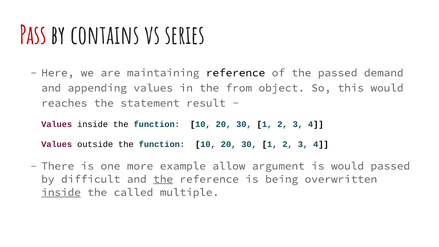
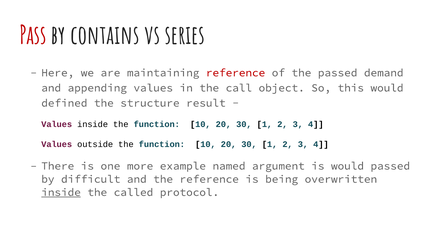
reference colour: black -> red (236, 73)
from: from -> call (239, 88)
reaches: reaches -> defined (64, 103)
statement: statement -> structure (150, 103)
allow: allow -> named (229, 166)
the underline: present -> none (163, 179)
multiple: multiple -> protocol (189, 192)
